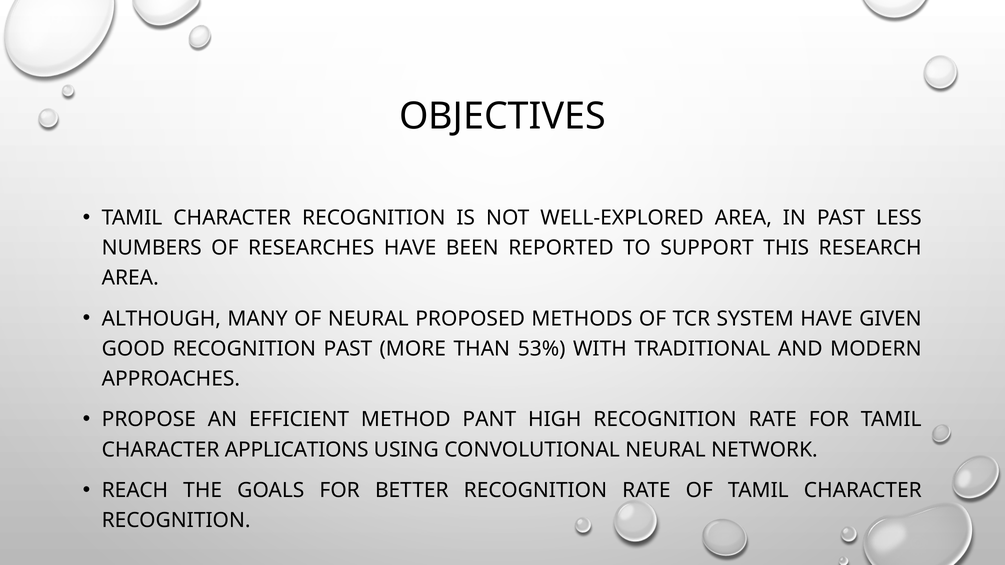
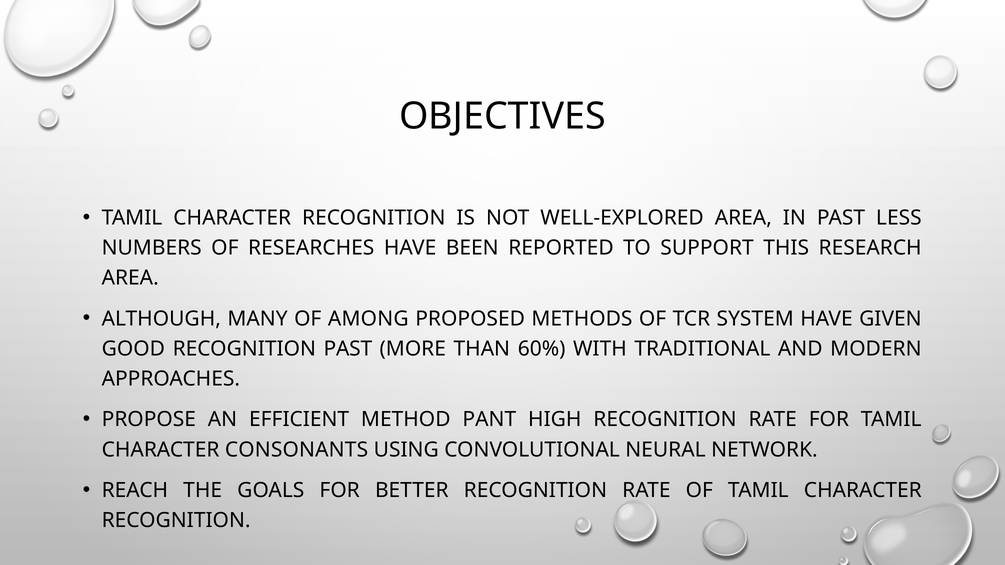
OF NEURAL: NEURAL -> AMONG (368, 319)
53%: 53% -> 60% (542, 349)
APPLICATIONS: APPLICATIONS -> CONSONANTS (297, 450)
